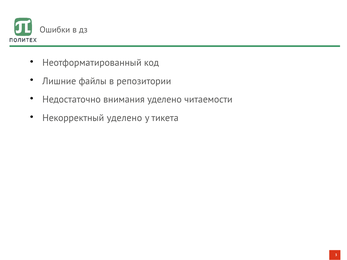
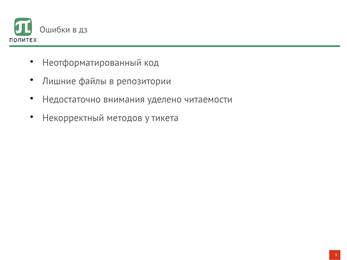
Некорректный уделено: уделено -> методов (124, 118)
